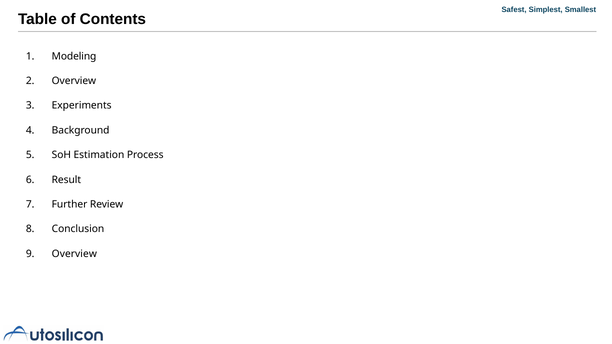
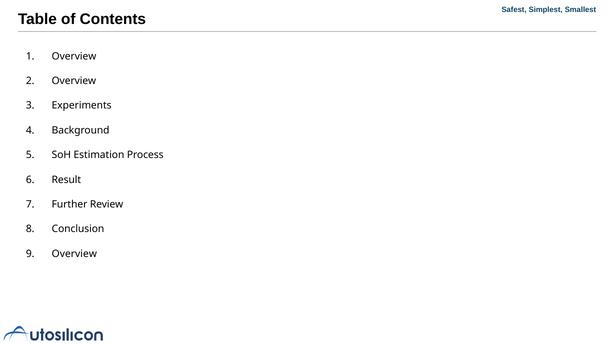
Modeling: Modeling -> Overview (74, 56)
